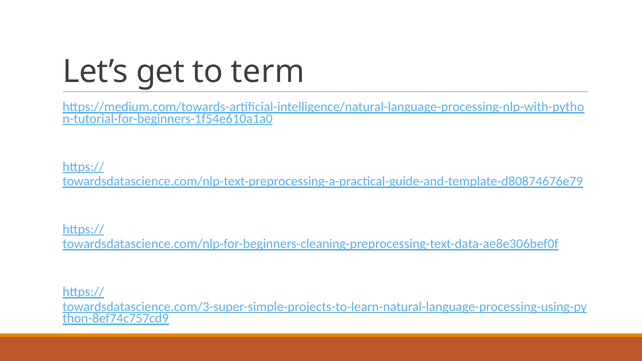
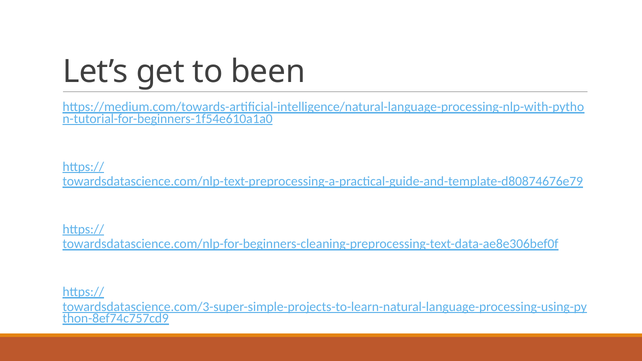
term: term -> been (268, 72)
